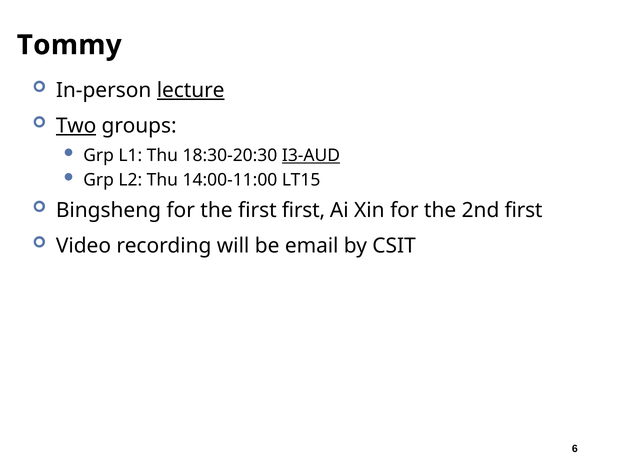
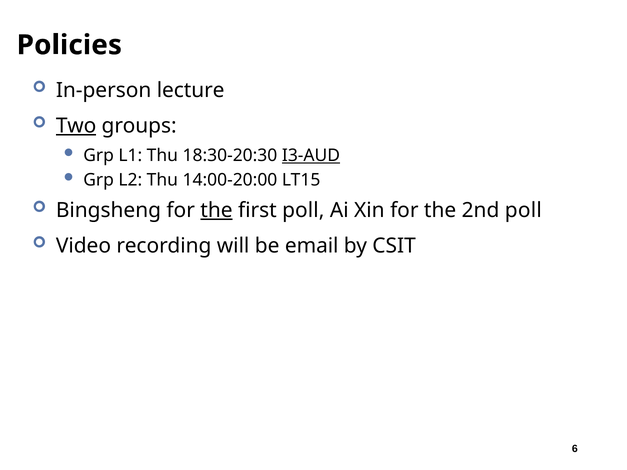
Tommy: Tommy -> Policies (69, 45)
lecture underline: present -> none (191, 90)
14:00-11:00: 14:00-11:00 -> 14:00-20:00 (230, 180)
the underline: none -> present (216, 210)
first first: first -> poll (303, 210)
2nd first: first -> poll (523, 210)
